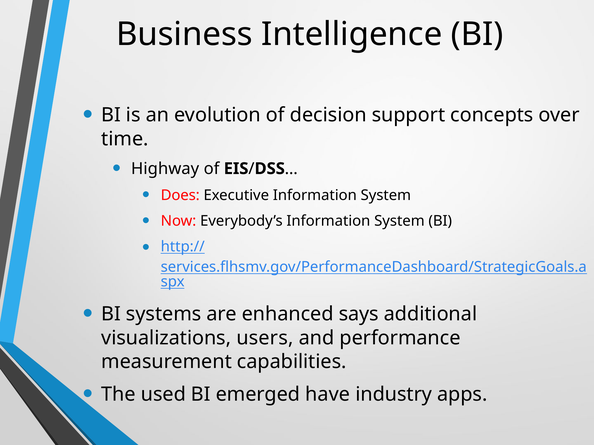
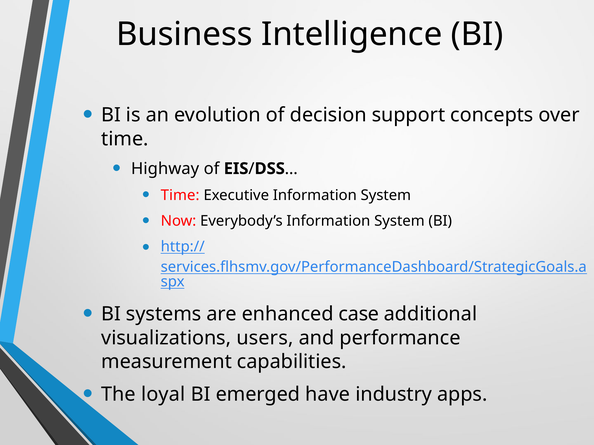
Does: Does -> Time (180, 195)
says: says -> case (359, 314)
used: used -> loyal (163, 395)
